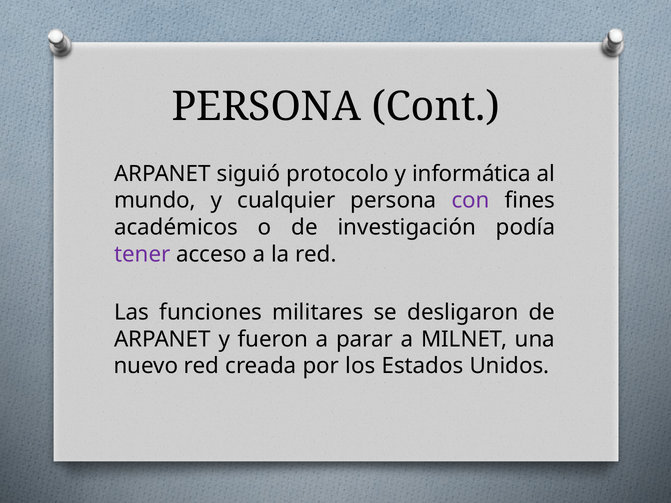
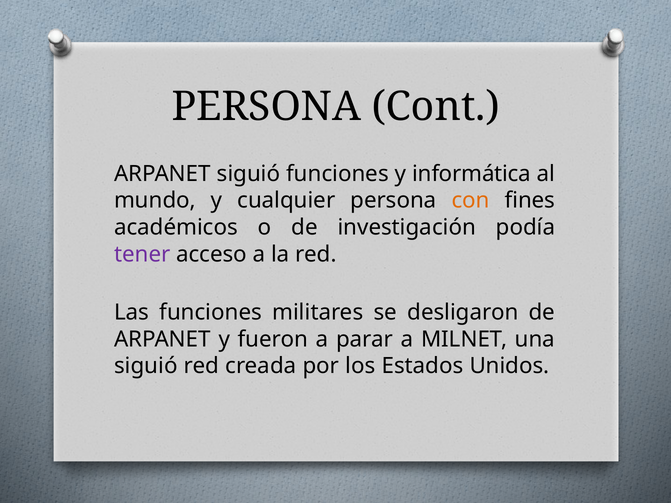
siguió protocolo: protocolo -> funciones (338, 174)
con colour: purple -> orange (471, 201)
nuevo: nuevo -> siguió (146, 366)
